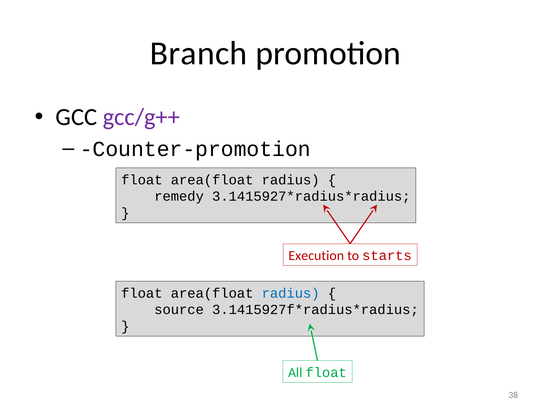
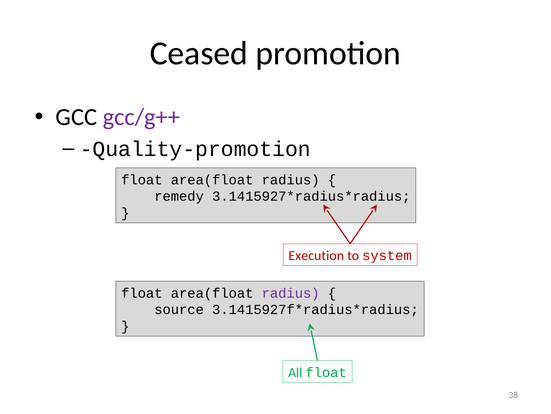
Branch: Branch -> Ceased (199, 53)
Counter-promotion: Counter-promotion -> Quality-promotion (195, 149)
starts: starts -> system (387, 255)
radius colour: blue -> purple (291, 293)
